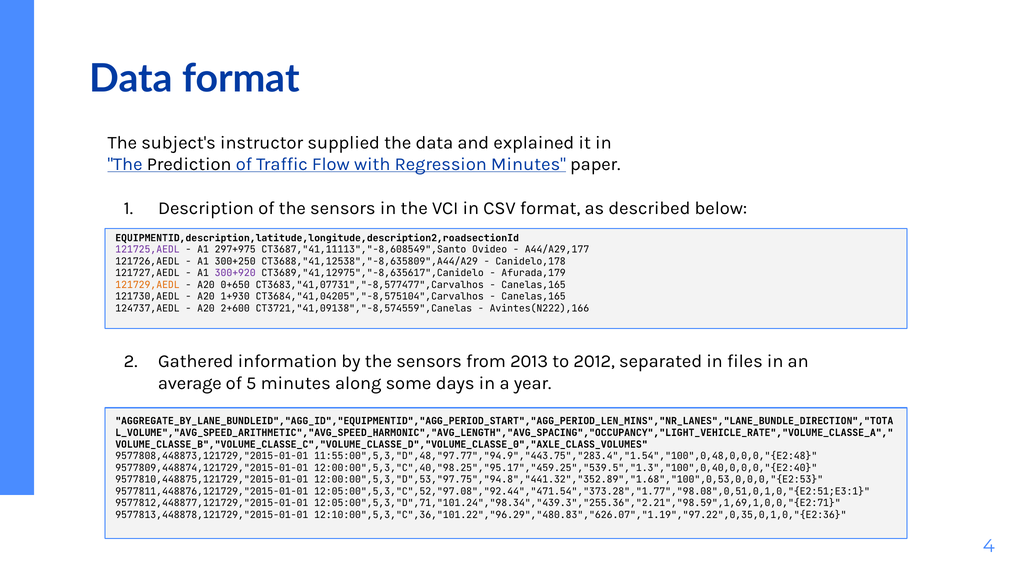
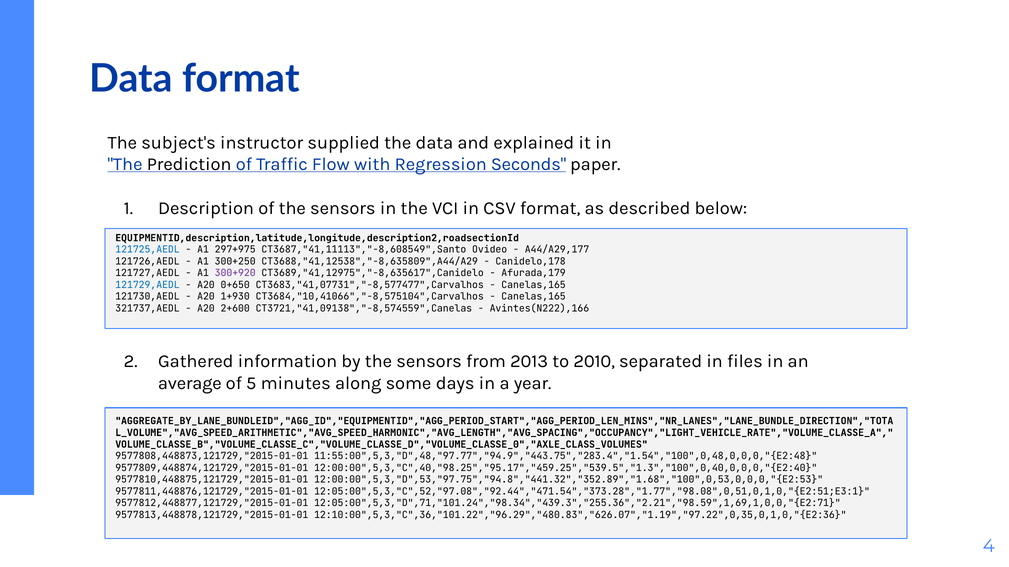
Regression Minutes: Minutes -> Seconds (529, 165)
121725,AEDL colour: purple -> blue (148, 250)
121729,AEDL colour: orange -> blue (148, 285)
CT3684,"41,04205","-8,575104",Carvalhos: CT3684,"41,04205","-8,575104",Carvalhos -> CT3684,"10,41066","-8,575104",Carvalhos (370, 297)
124737,AEDL: 124737,AEDL -> 321737,AEDL (148, 309)
2012: 2012 -> 2010 (594, 362)
